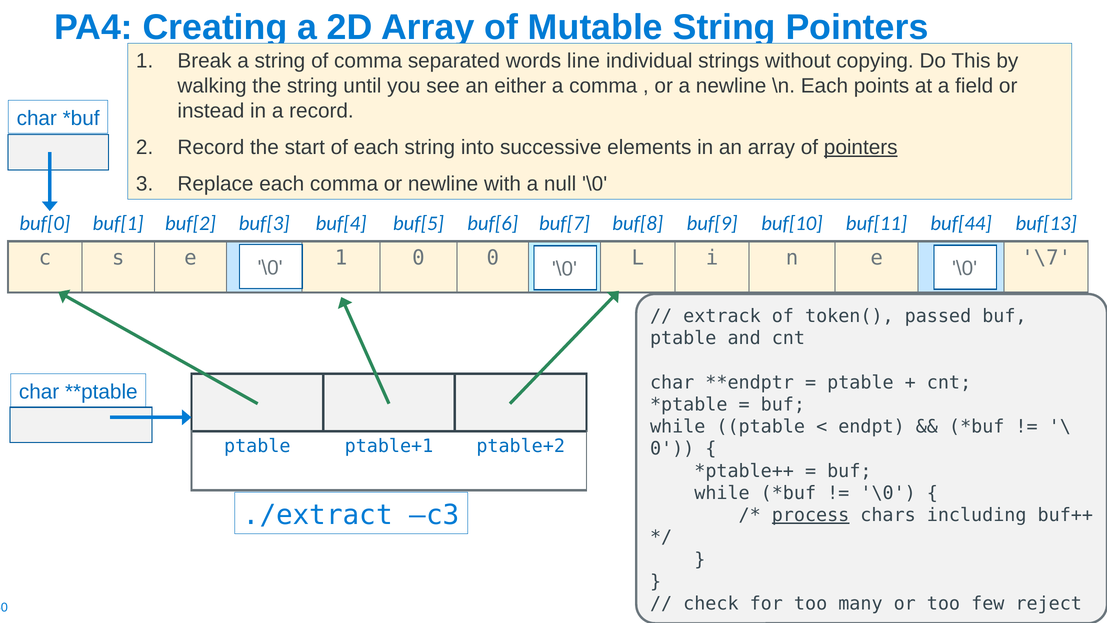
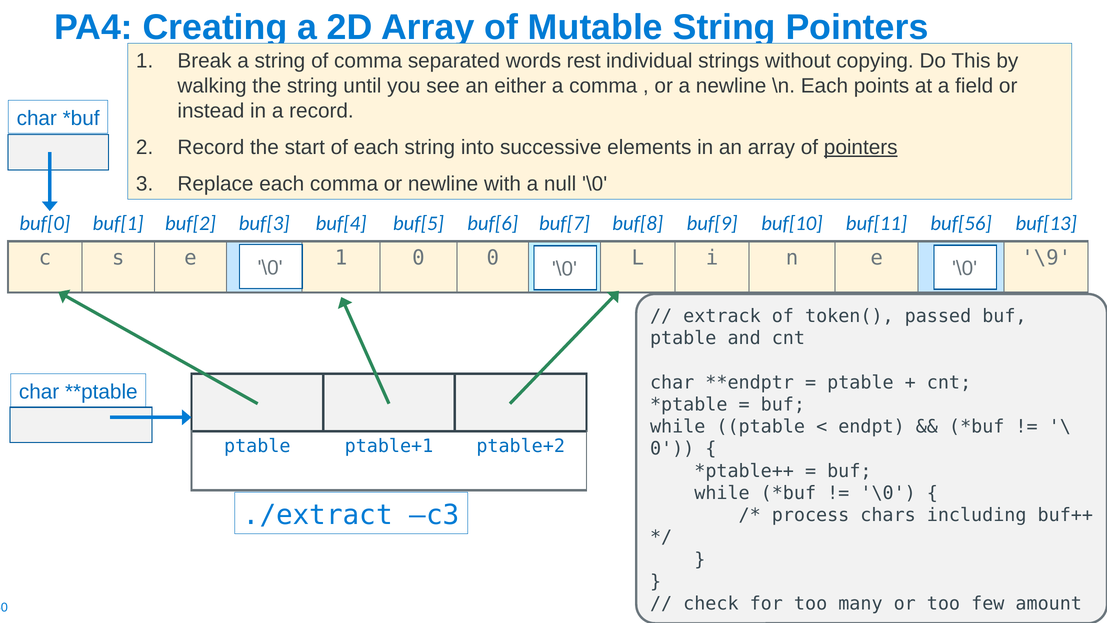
line: line -> rest (584, 61)
buf[44: buf[44 -> buf[56 (961, 223)
\7: \7 -> \9 (1046, 258)
process underline: present -> none (811, 515)
reject: reject -> amount (1049, 604)
